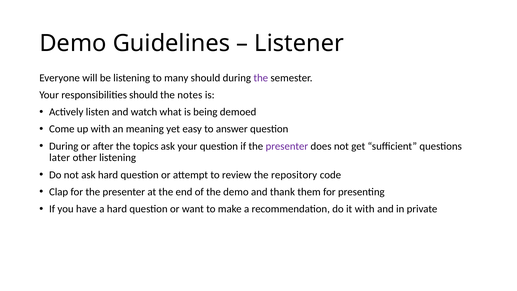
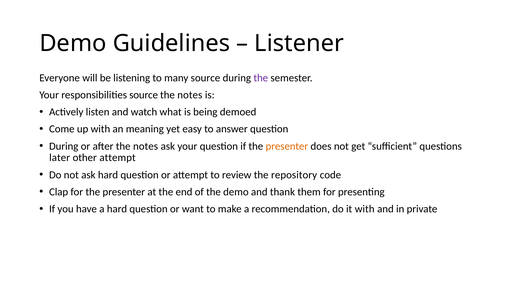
many should: should -> source (205, 78)
responsibilities should: should -> source (144, 95)
after the topics: topics -> notes (146, 146)
presenter colour: purple -> orange (287, 146)
other listening: listening -> attempt (118, 158)
